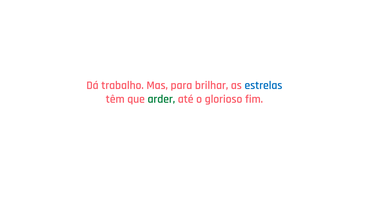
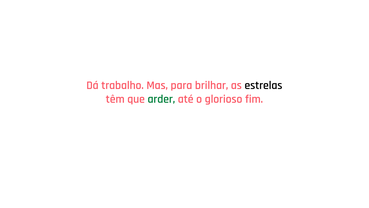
estrelas colour: blue -> black (263, 85)
